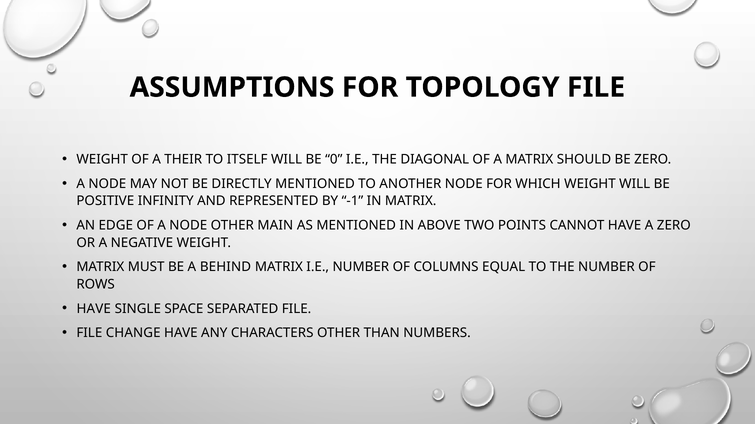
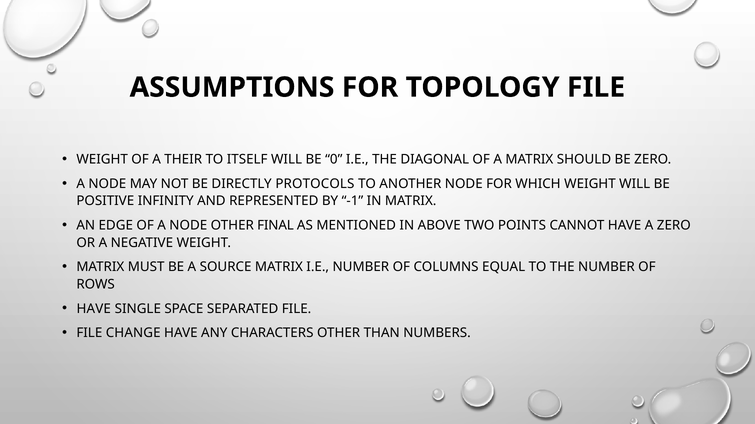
DIRECTLY MENTIONED: MENTIONED -> PROTOCOLS (315, 184)
MAIN: MAIN -> FINAL (275, 226)
BEHIND: BEHIND -> SOURCE (226, 267)
